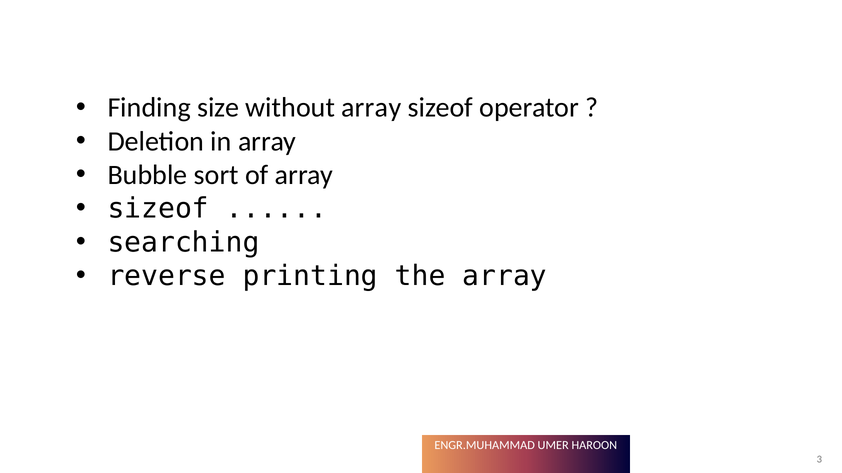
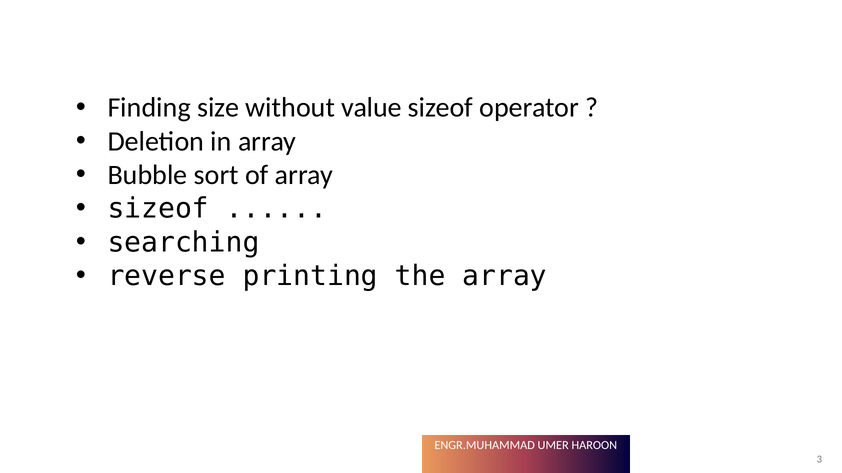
without array: array -> value (371, 108)
